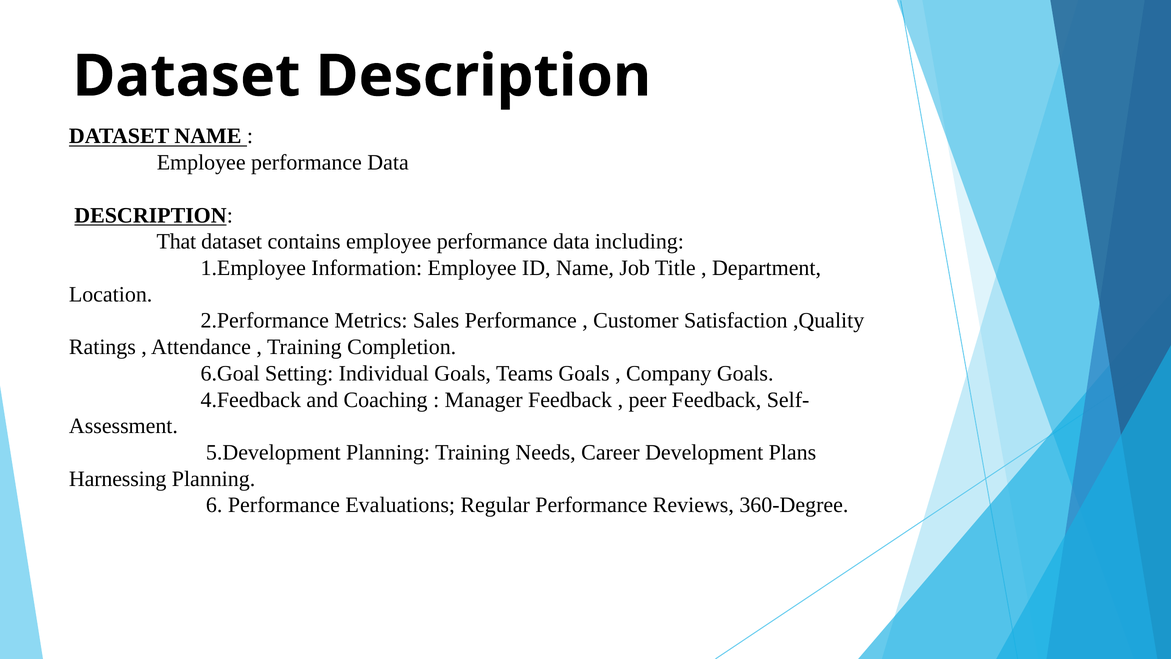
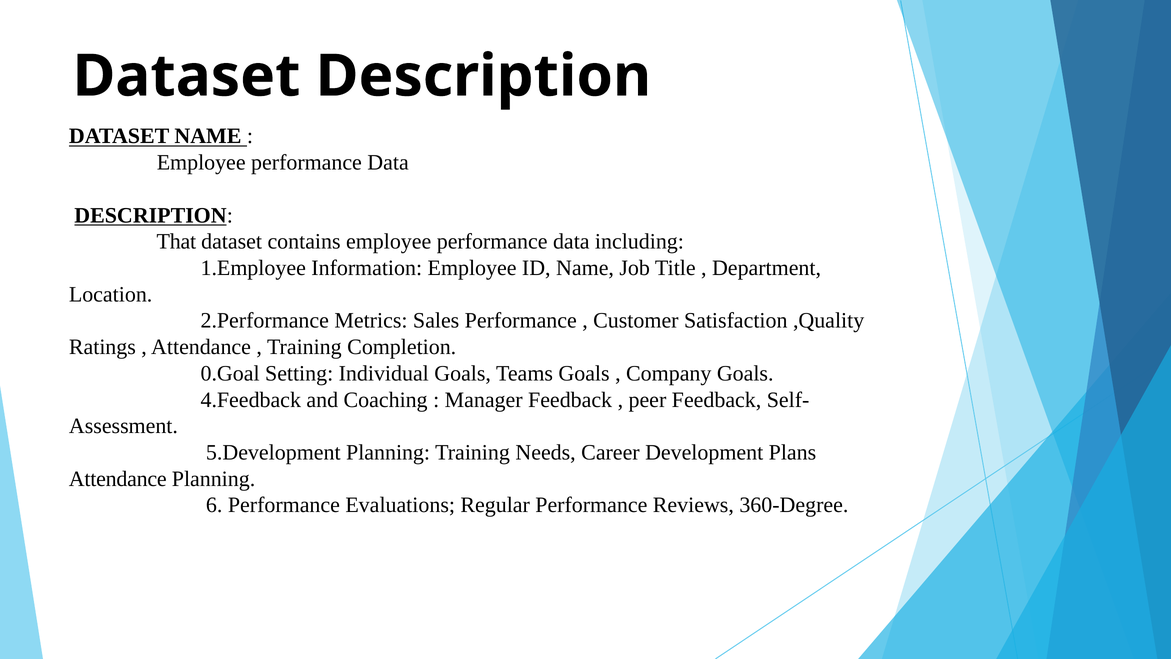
6.Goal: 6.Goal -> 0.Goal (230, 373)
Harnessing: Harnessing -> Attendance (118, 479)
